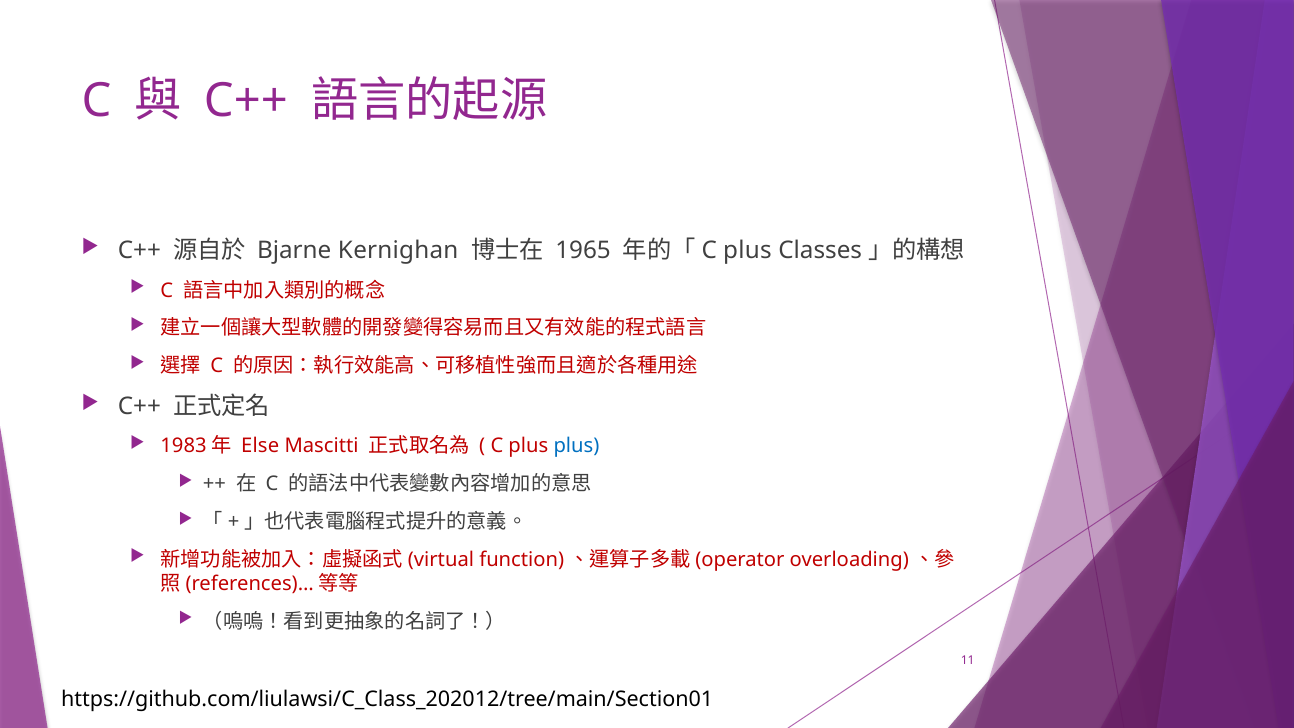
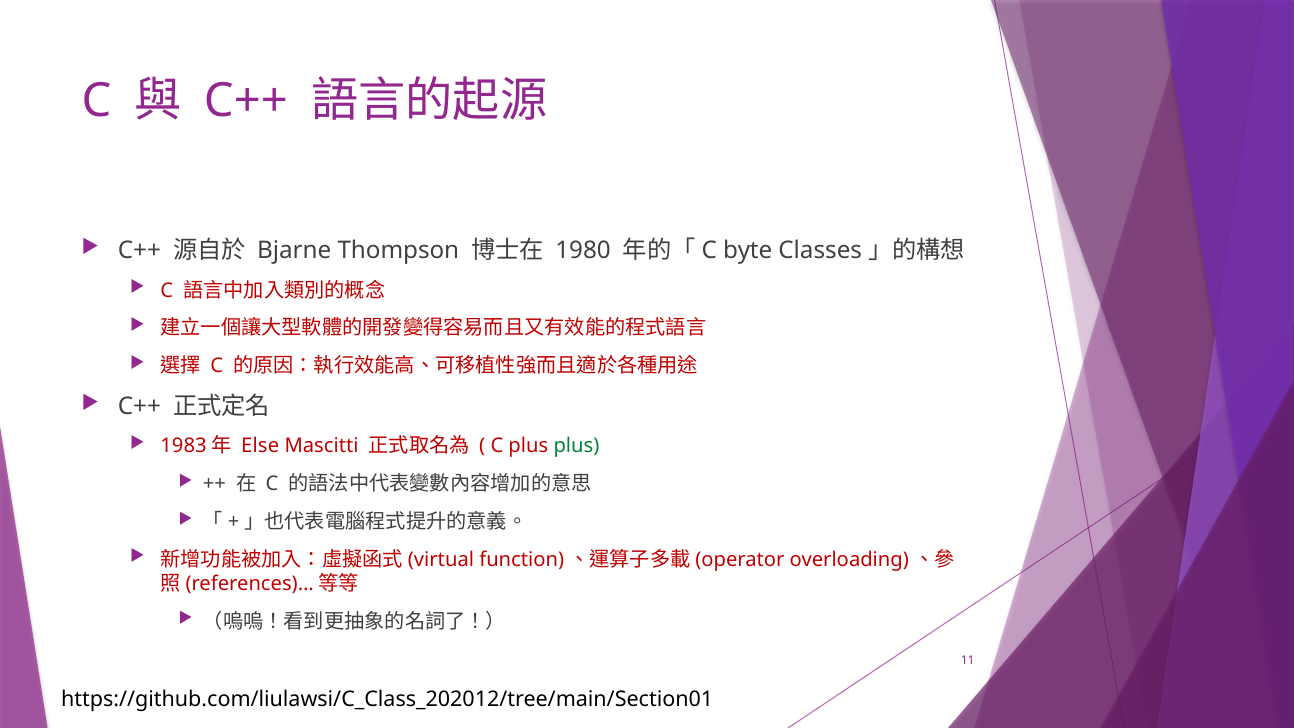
Kernighan: Kernighan -> Thompson (398, 250)
1965: 1965 -> 1980 (583, 250)
plus: plus -> byte (748, 250)
plus colour: blue -> green (576, 446)
